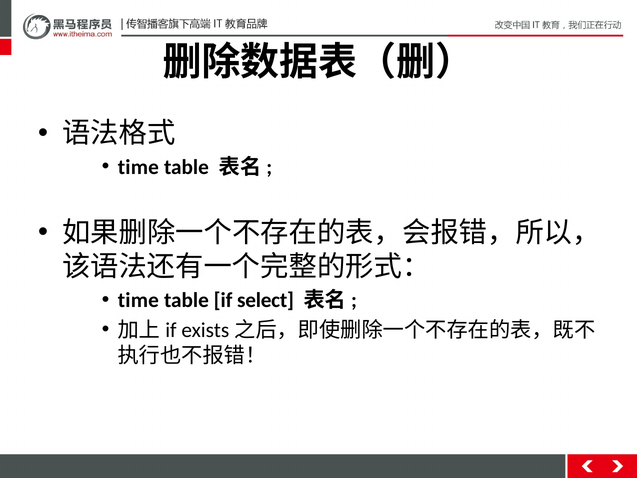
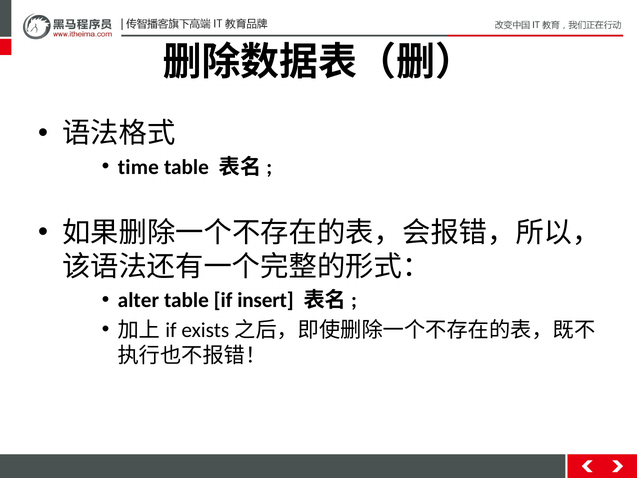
time: time -> alter (138, 300)
select: select -> insert (265, 300)
